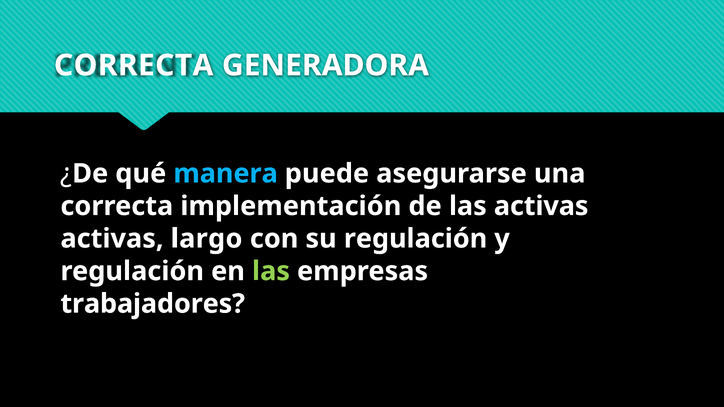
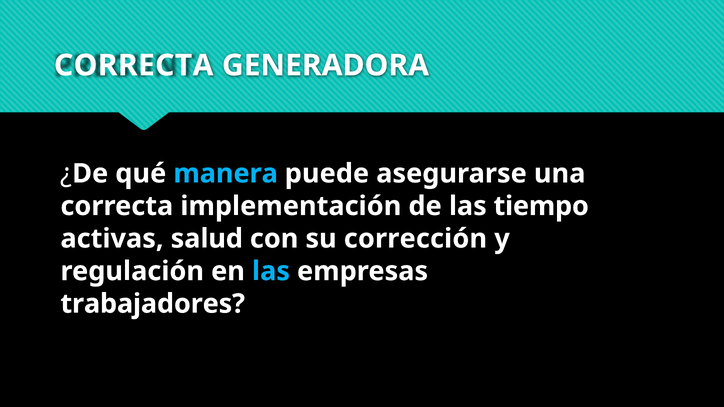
las activas: activas -> tiempo (541, 206)
largo: largo -> salud (207, 239)
su regulación: regulación -> corrección (415, 239)
las colour: light green -> light blue (271, 271)
